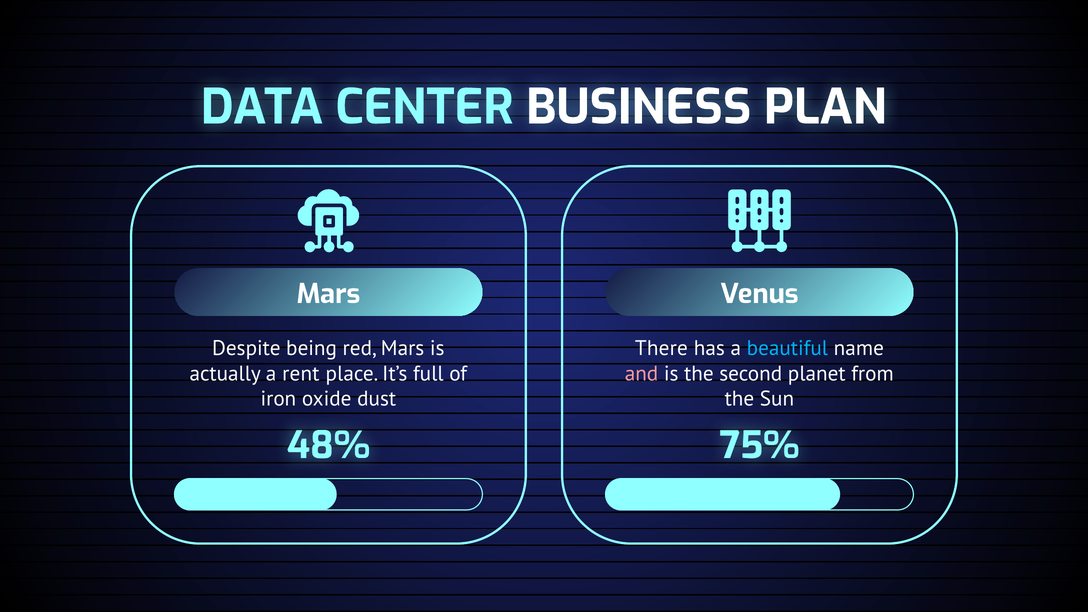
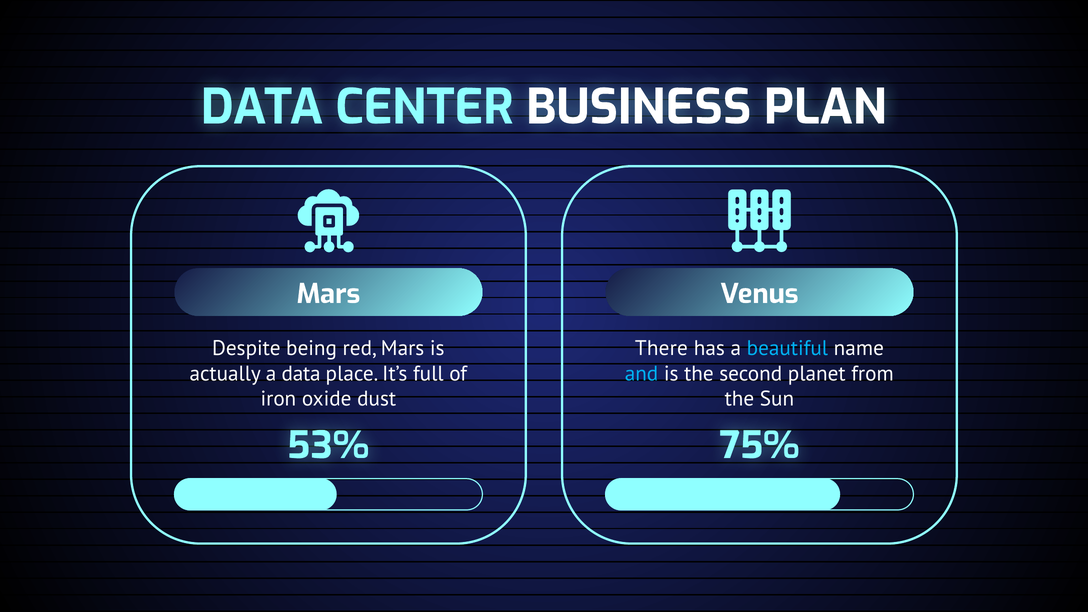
a rent: rent -> data (301, 374)
and colour: pink -> light blue (642, 374)
48%: 48% -> 53% (328, 446)
